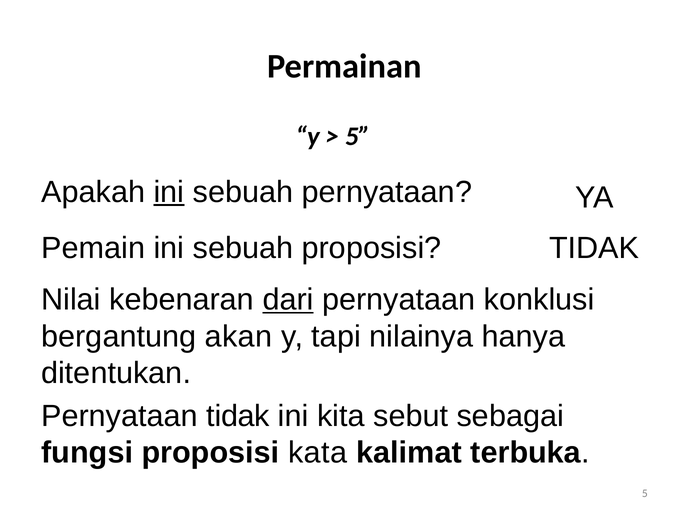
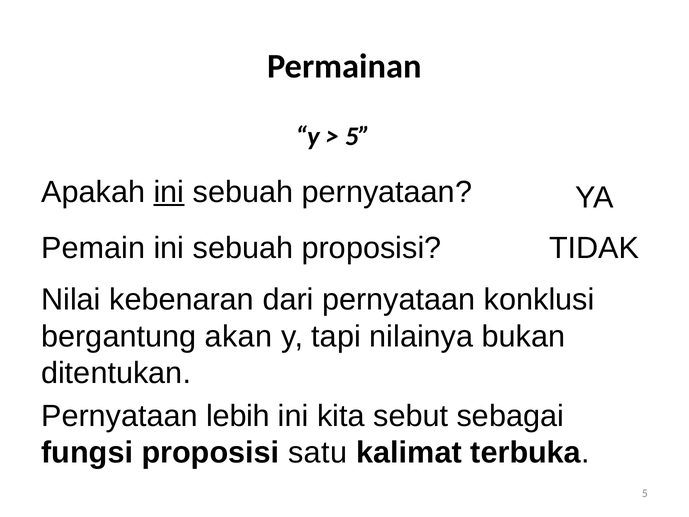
dari underline: present -> none (288, 300)
hanya: hanya -> bukan (523, 336)
Pernyataan tidak: tidak -> lebih (238, 416)
kata: kata -> satu (318, 453)
